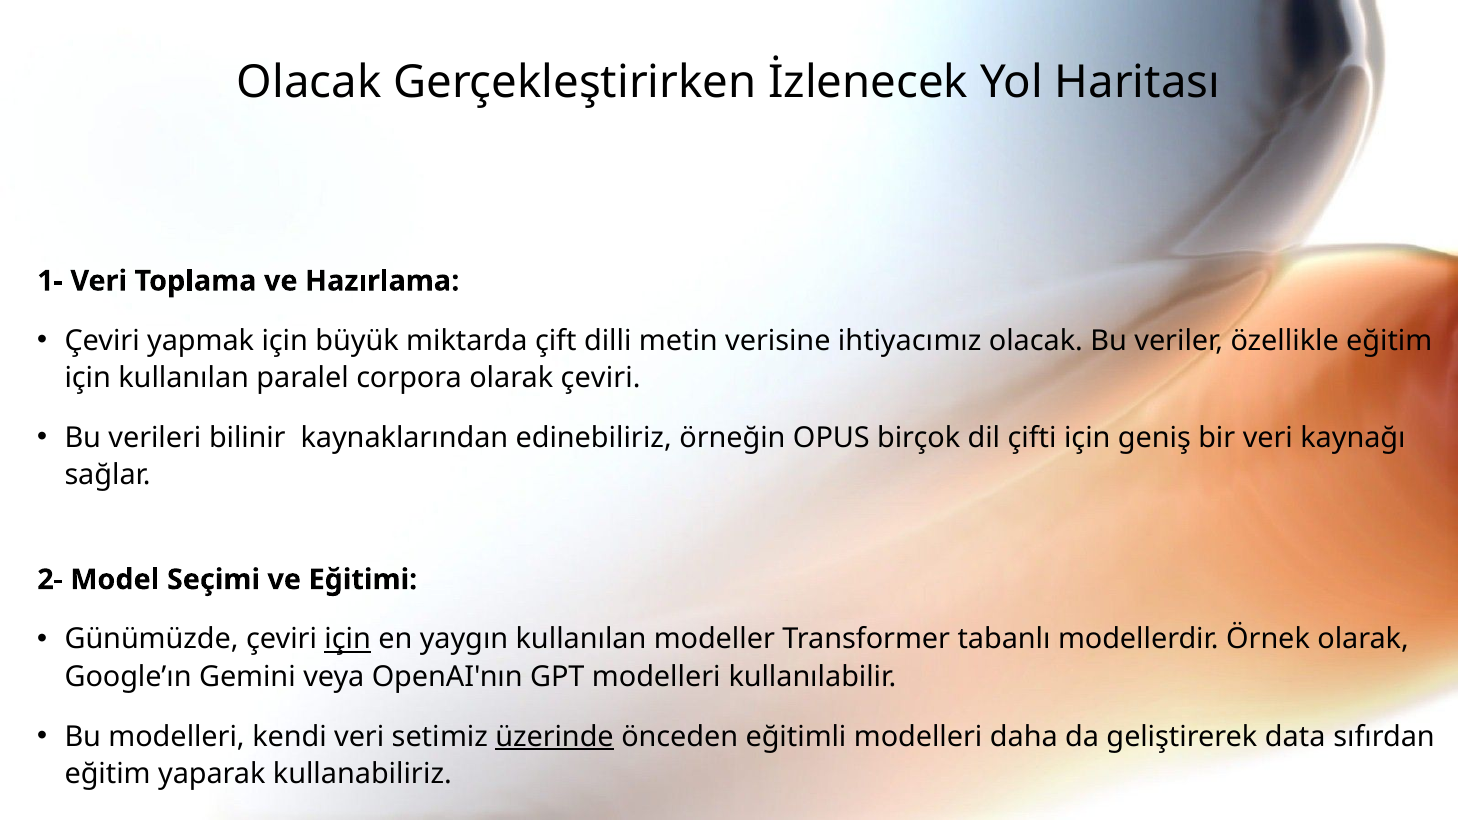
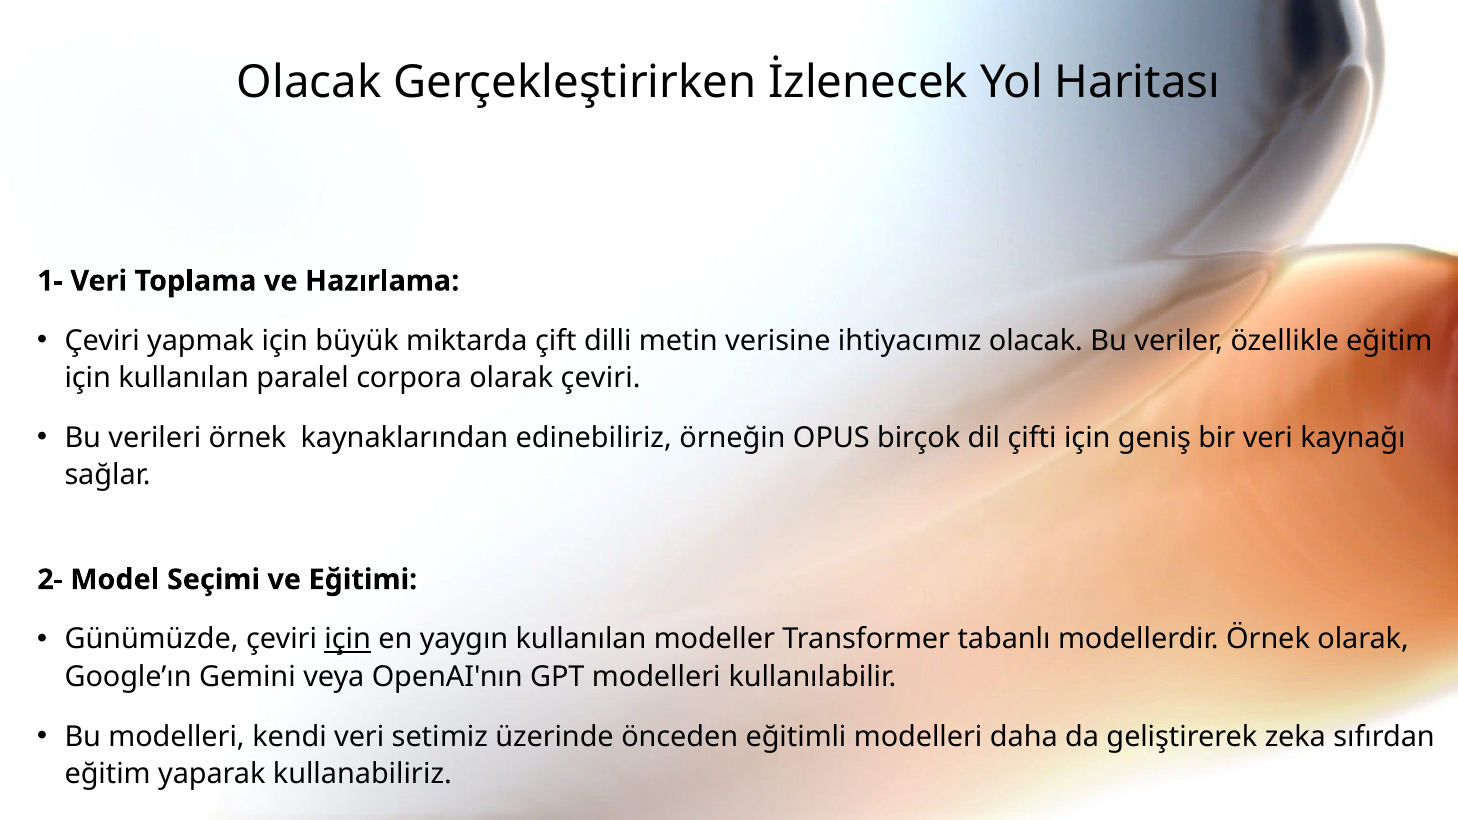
verileri bilinir: bilinir -> örnek (247, 438)
üzerinde underline: present -> none (554, 737)
data: data -> zeka (1295, 737)
